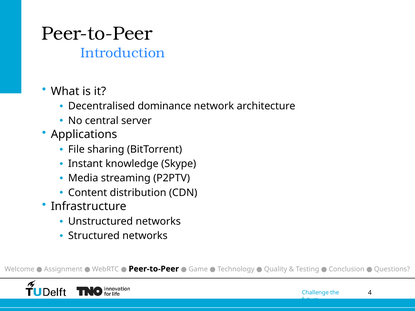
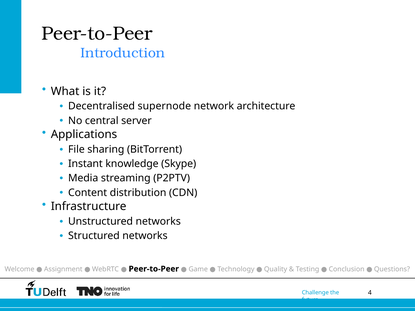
dominance: dominance -> supernode (164, 106)
